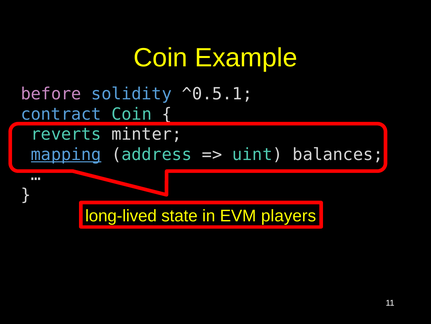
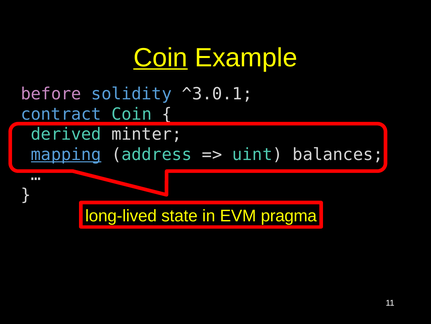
Coin underline: none -> present (161, 58)
^0.5.1: ^0.5.1 -> ^3.0.1 (217, 94)
reverts: reverts -> derived (66, 134)
players: players -> pragma (289, 215)
